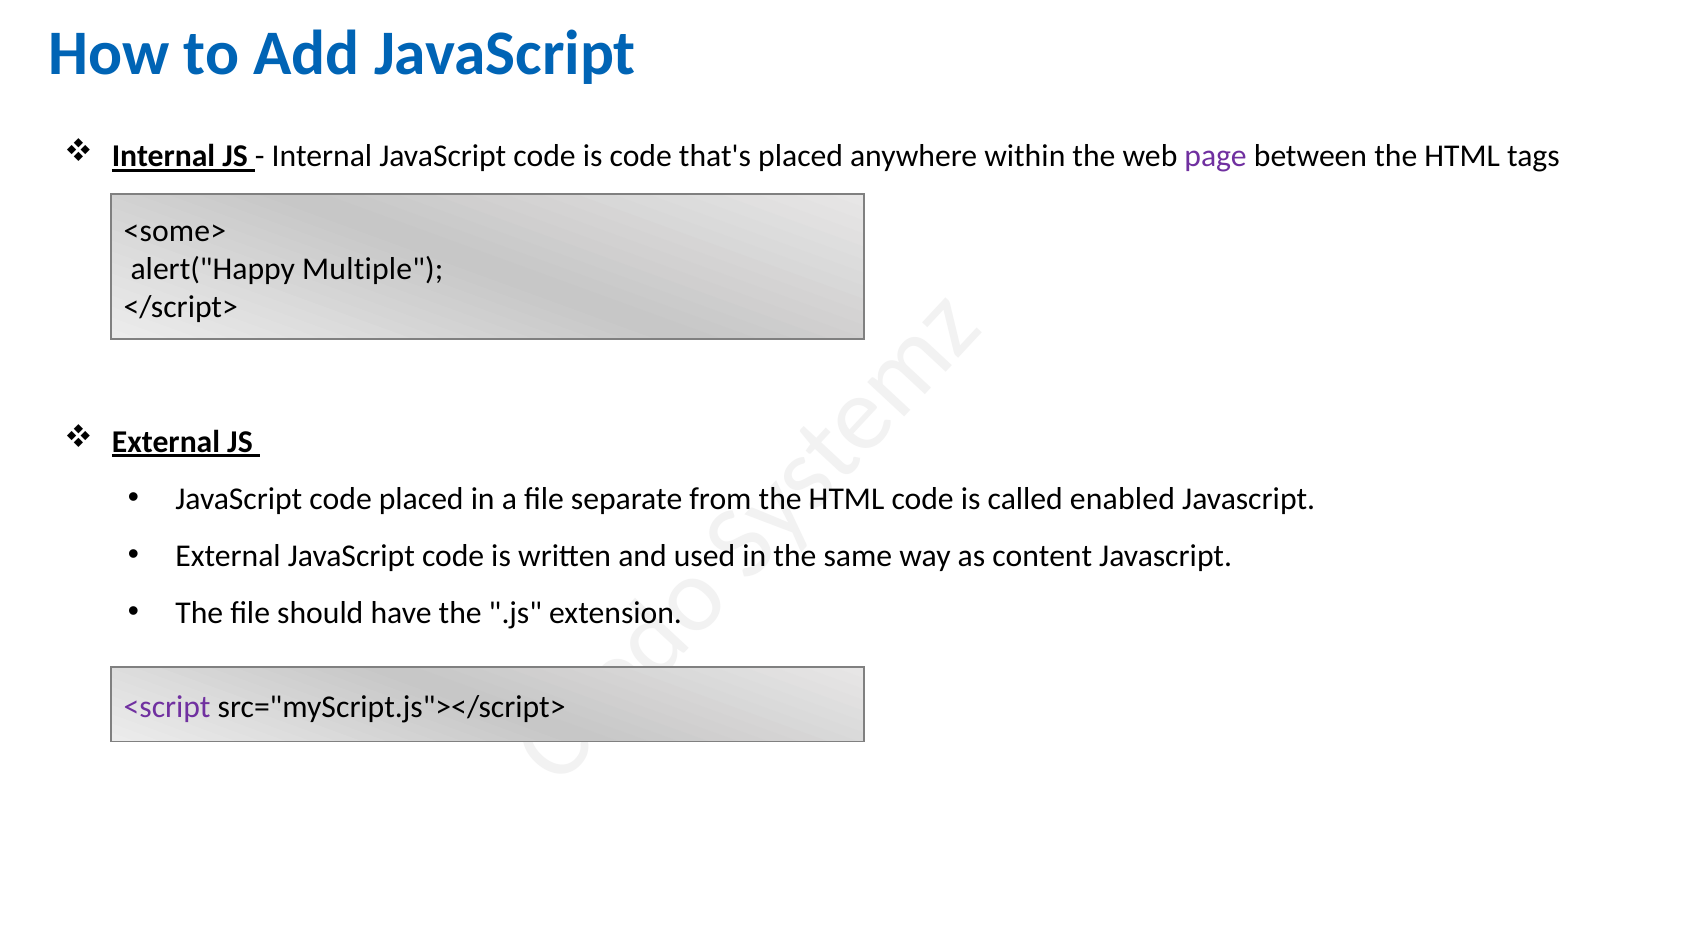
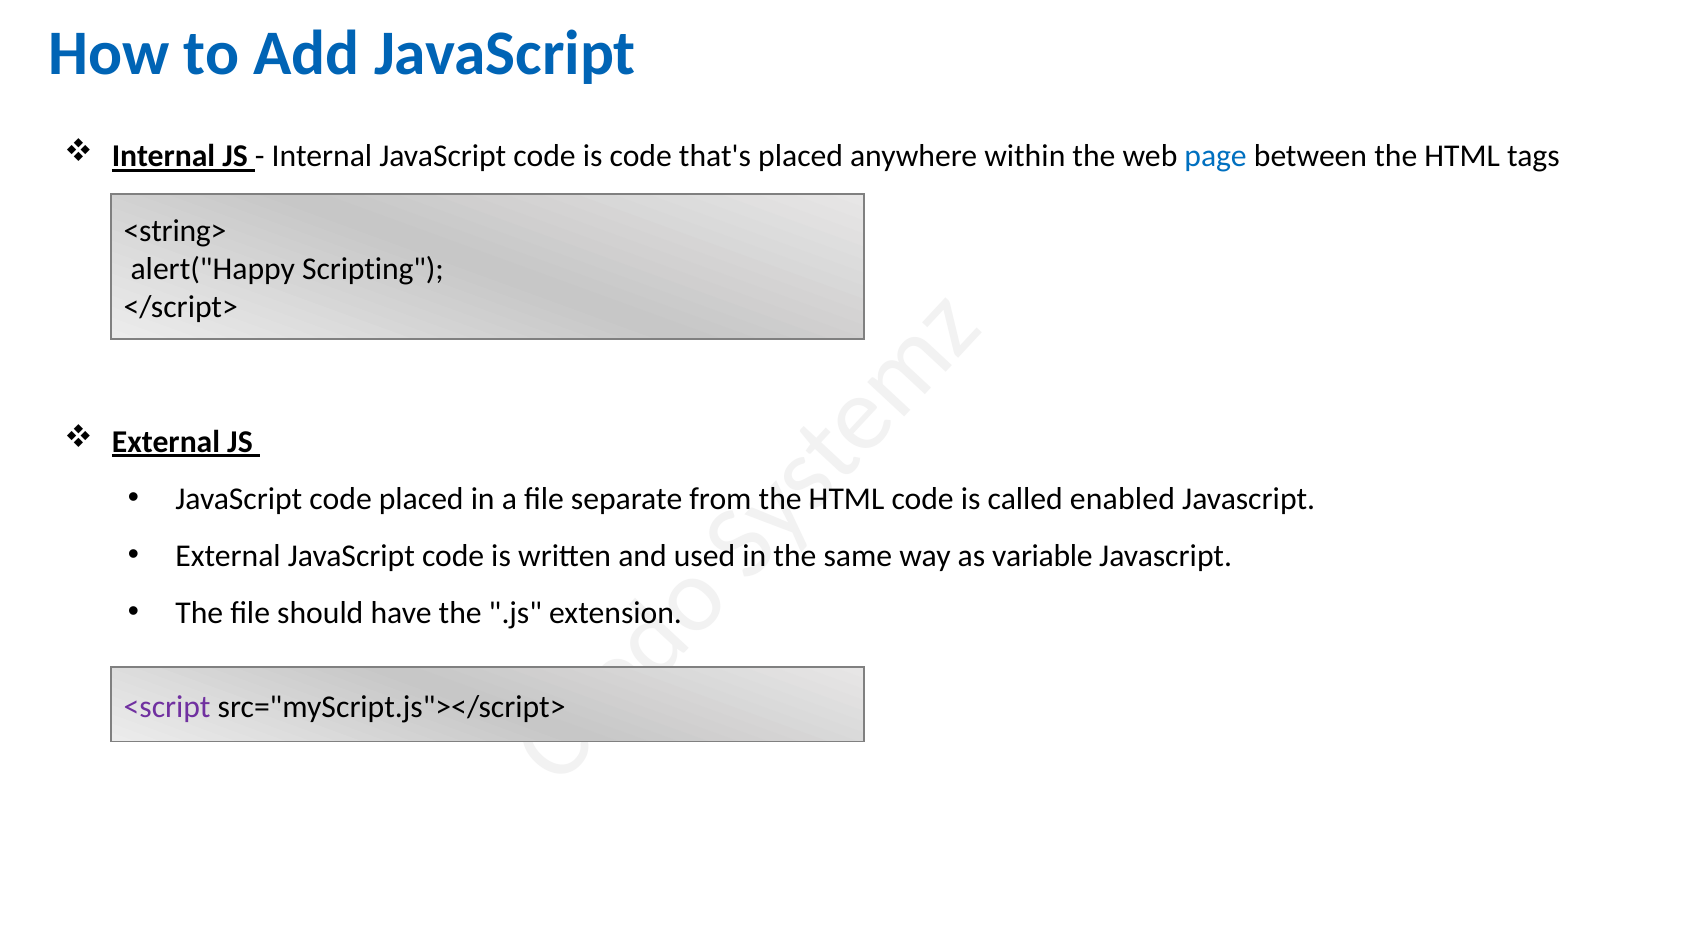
page colour: purple -> blue (1216, 156)
<some>: <some> -> <string> (175, 231)
Multiple: Multiple -> Scripting (373, 269)
content: content -> variable (1042, 556)
